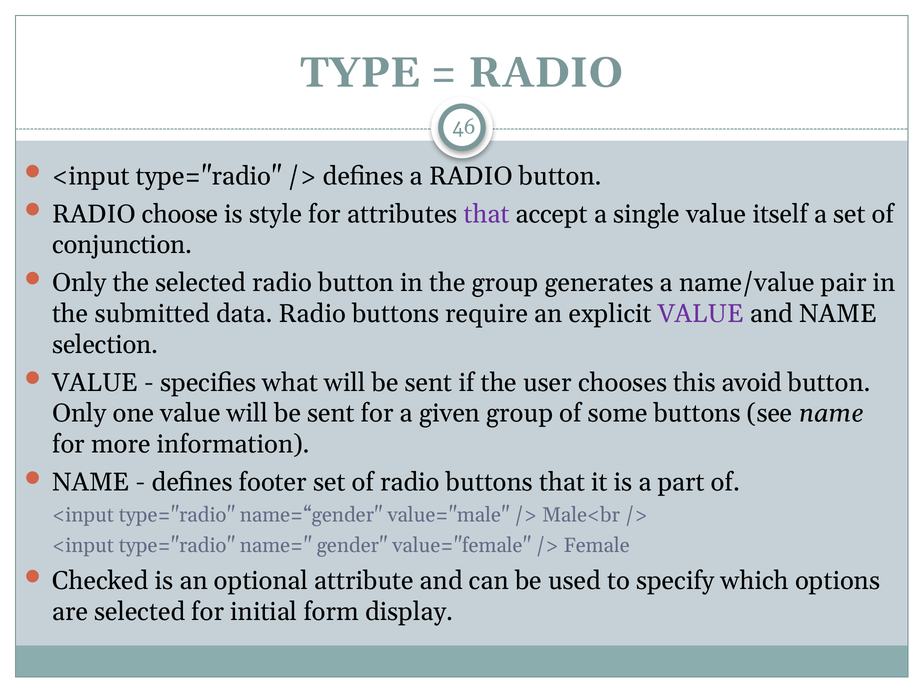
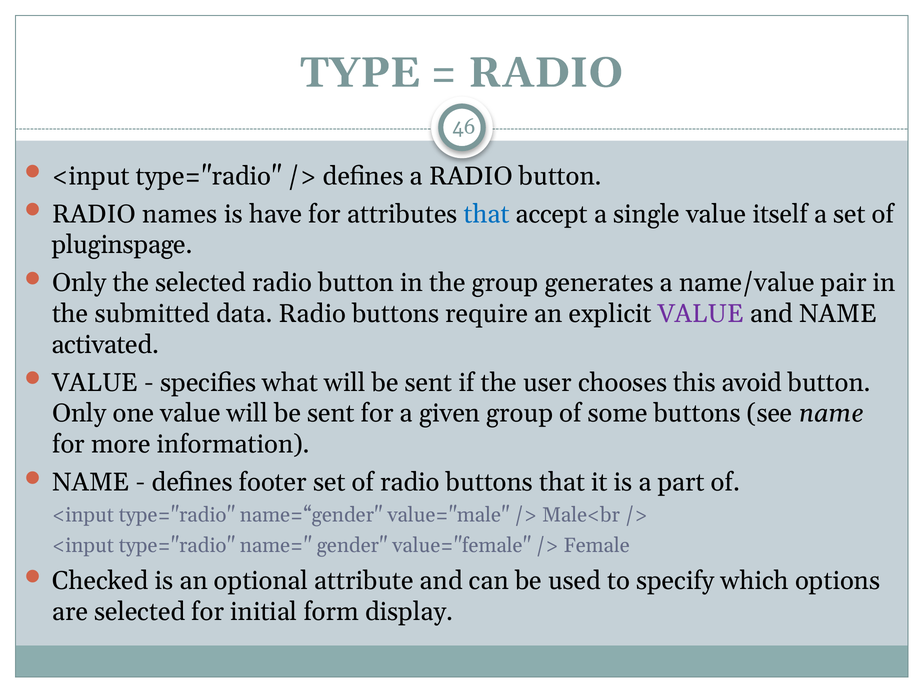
choose: choose -> names (180, 214)
style: style -> have (276, 214)
that colour: purple -> blue (487, 214)
conjunction: conjunction -> pluginspage (122, 245)
selection: selection -> activated (105, 345)
